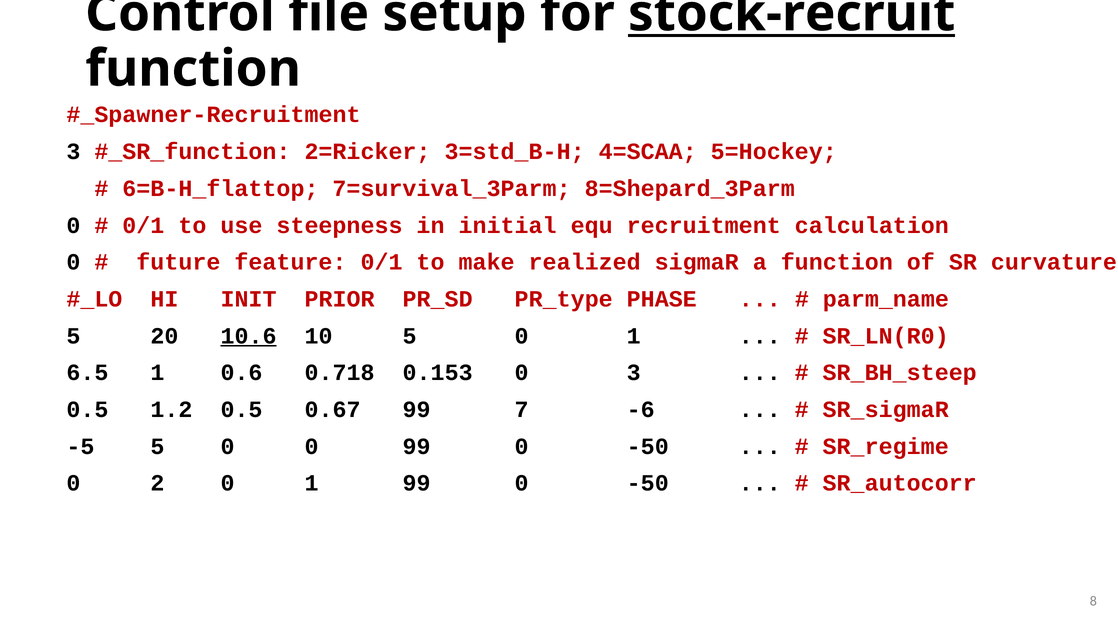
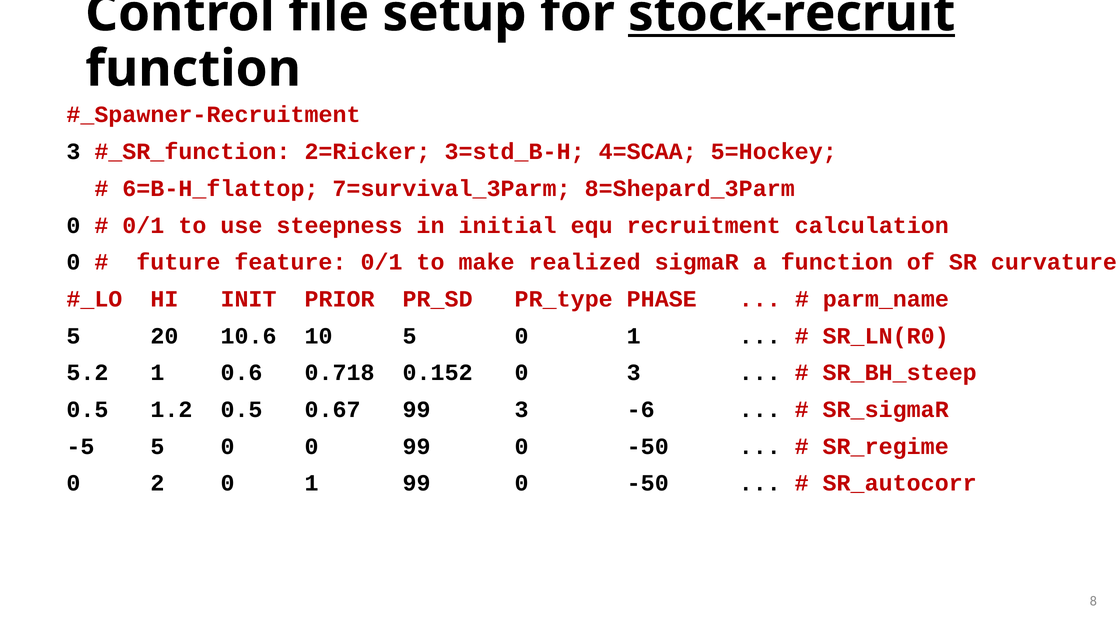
10.6 underline: present -> none (249, 336)
6.5: 6.5 -> 5.2 (87, 373)
0.153: 0.153 -> 0.152 (438, 373)
99 7: 7 -> 3 (522, 410)
